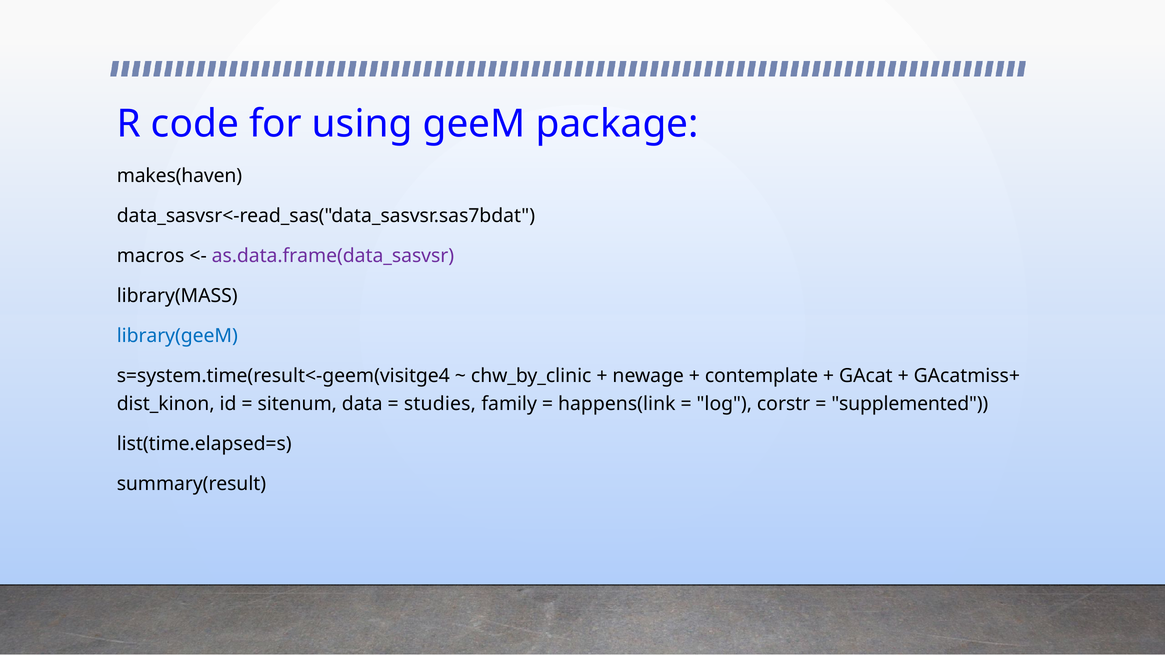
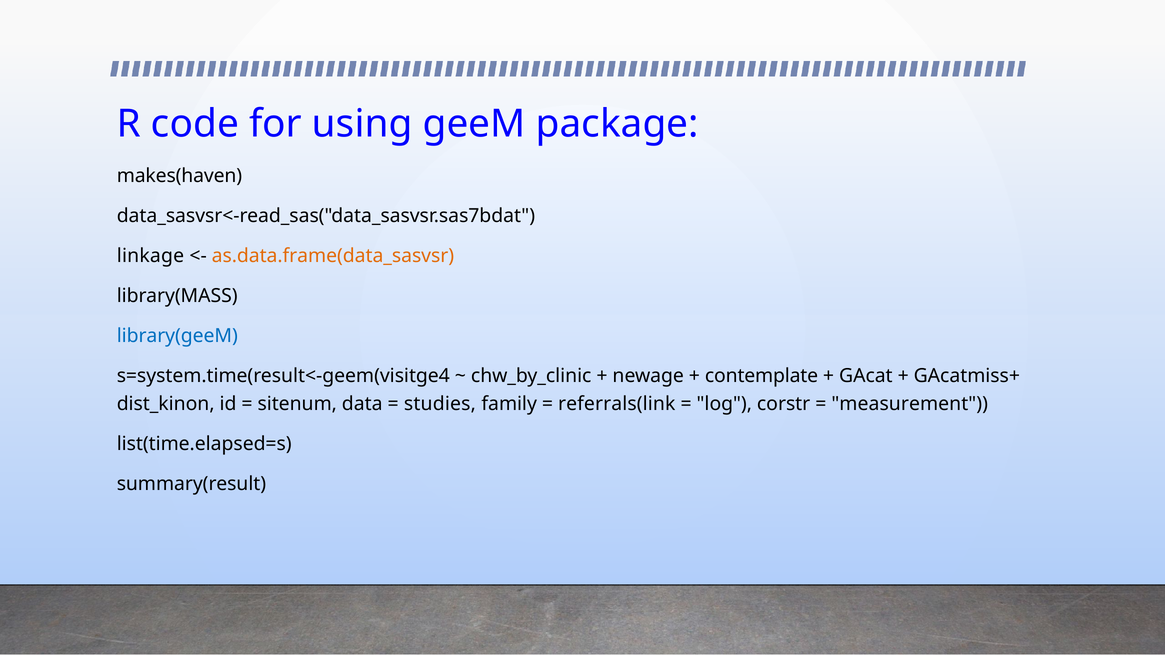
macros: macros -> linkage (150, 256)
as.data.frame(data_sasvsr colour: purple -> orange (333, 256)
happens(link: happens(link -> referrals(link (617, 404)
supplemented: supplemented -> measurement (910, 404)
